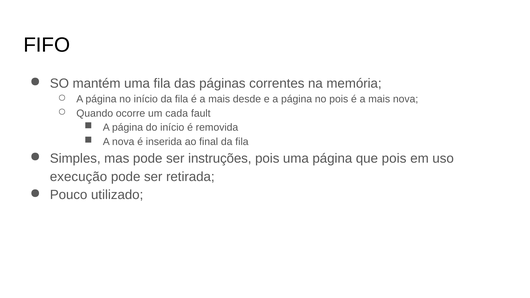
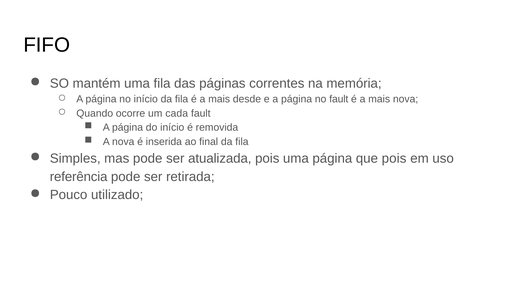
no pois: pois -> fault (339, 99)
instruções: instruções -> atualizada (220, 158)
execução: execução -> referência (79, 177)
